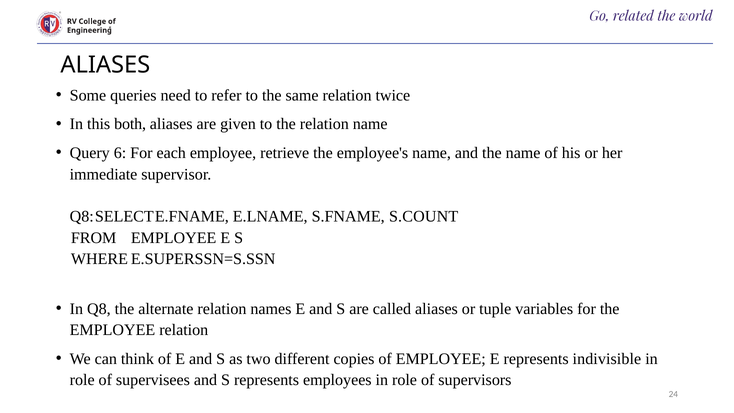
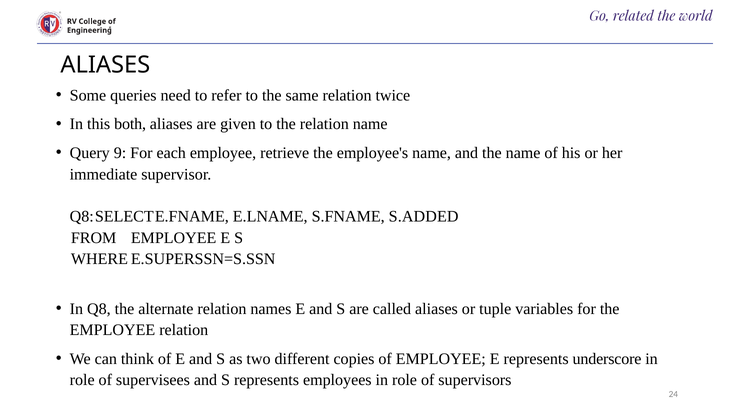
6: 6 -> 9 (120, 153)
S.COUNT: S.COUNT -> S.ADDED (424, 217)
indivisible: indivisible -> underscore (607, 359)
